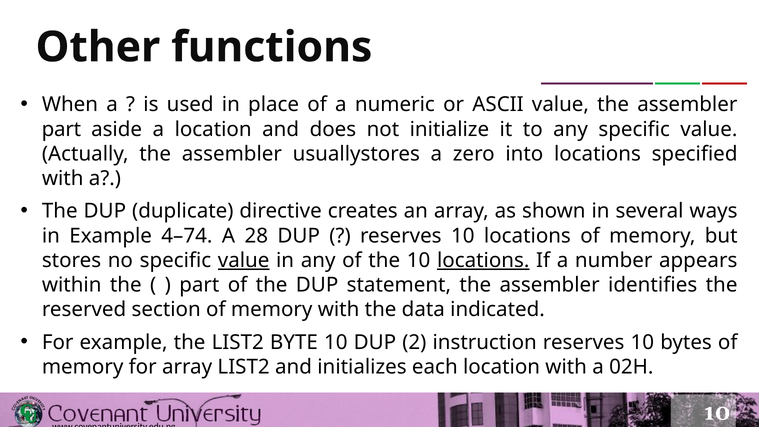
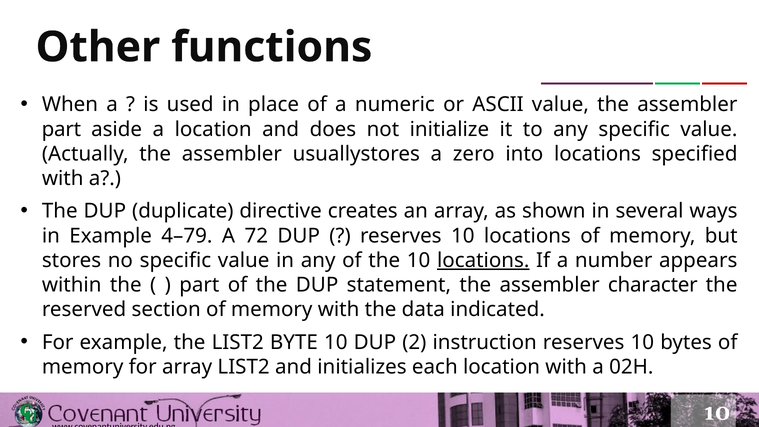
4–74: 4–74 -> 4–79 (187, 236)
28: 28 -> 72 (256, 236)
value underline: present -> none (244, 260)
identifies: identifies -> character (653, 285)
